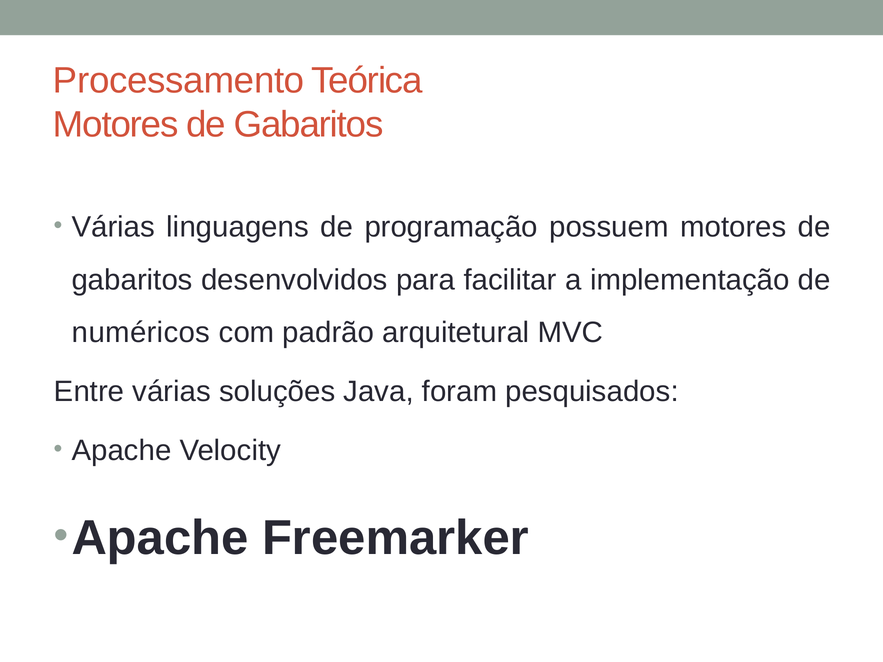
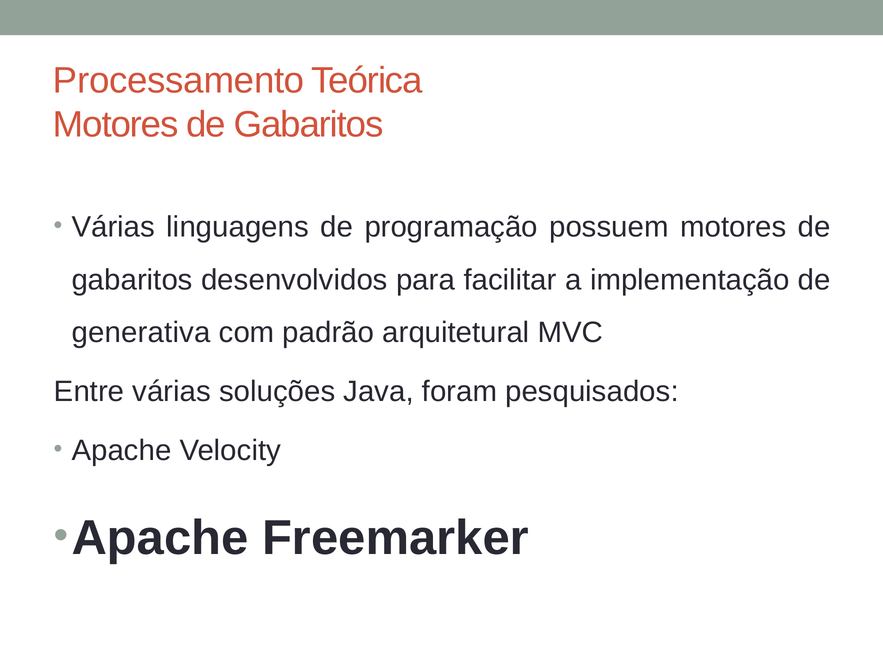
numéricos: numéricos -> generativa (141, 333)
